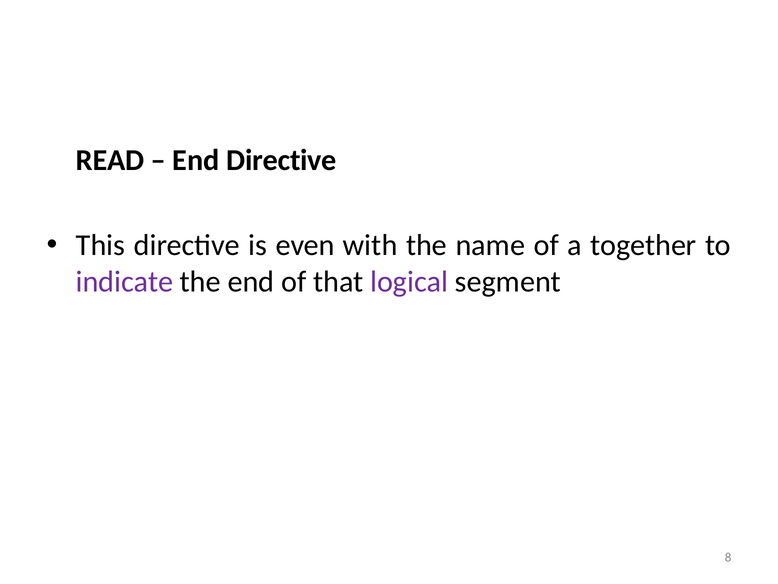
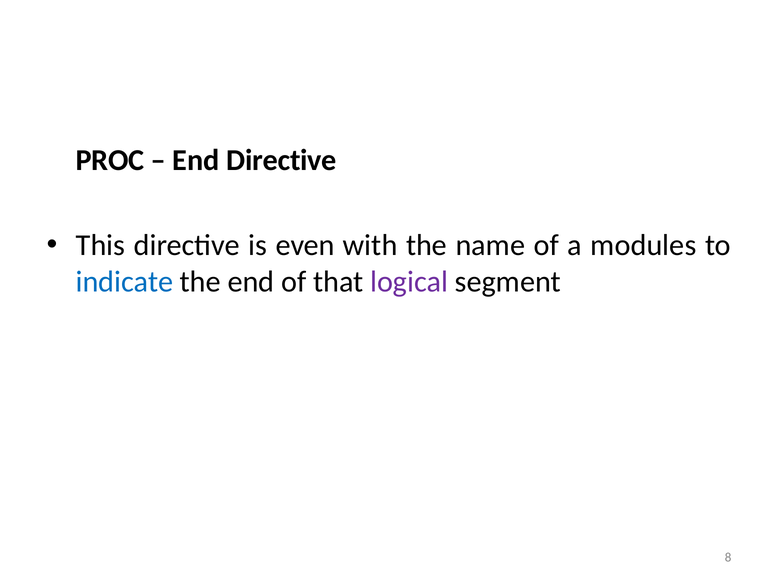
READ: READ -> PROC (110, 160)
together: together -> modules (643, 245)
indicate colour: purple -> blue (124, 281)
